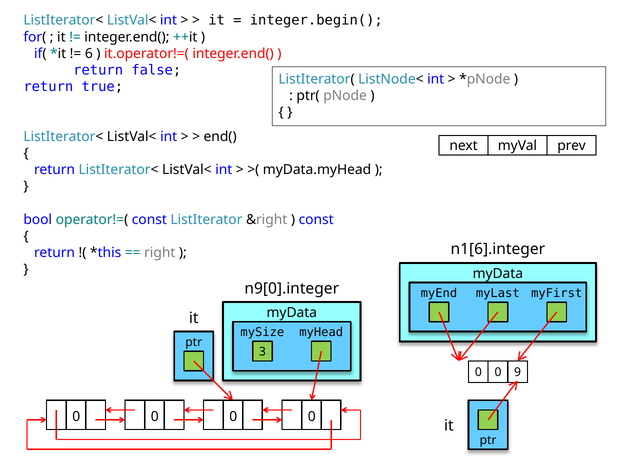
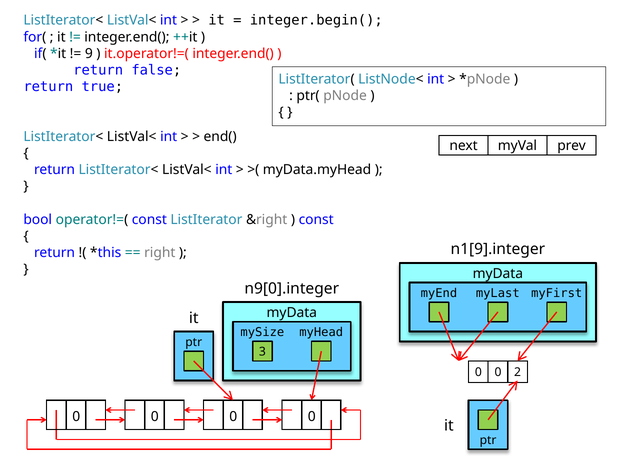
6: 6 -> 9 (89, 54)
n1[6].integer: n1[6].integer -> n1[9].integer (498, 249)
9: 9 -> 2 (518, 373)
